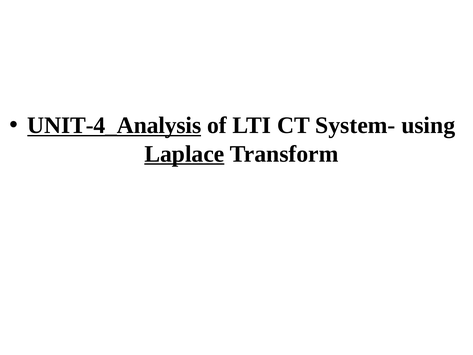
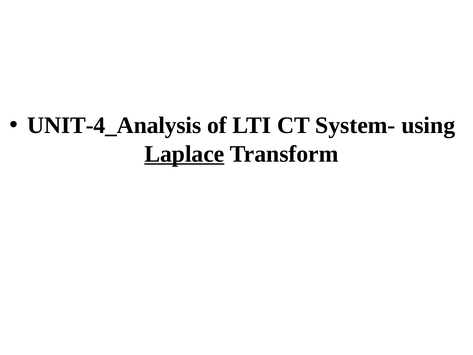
UNIT-4_Analysis underline: present -> none (114, 125)
